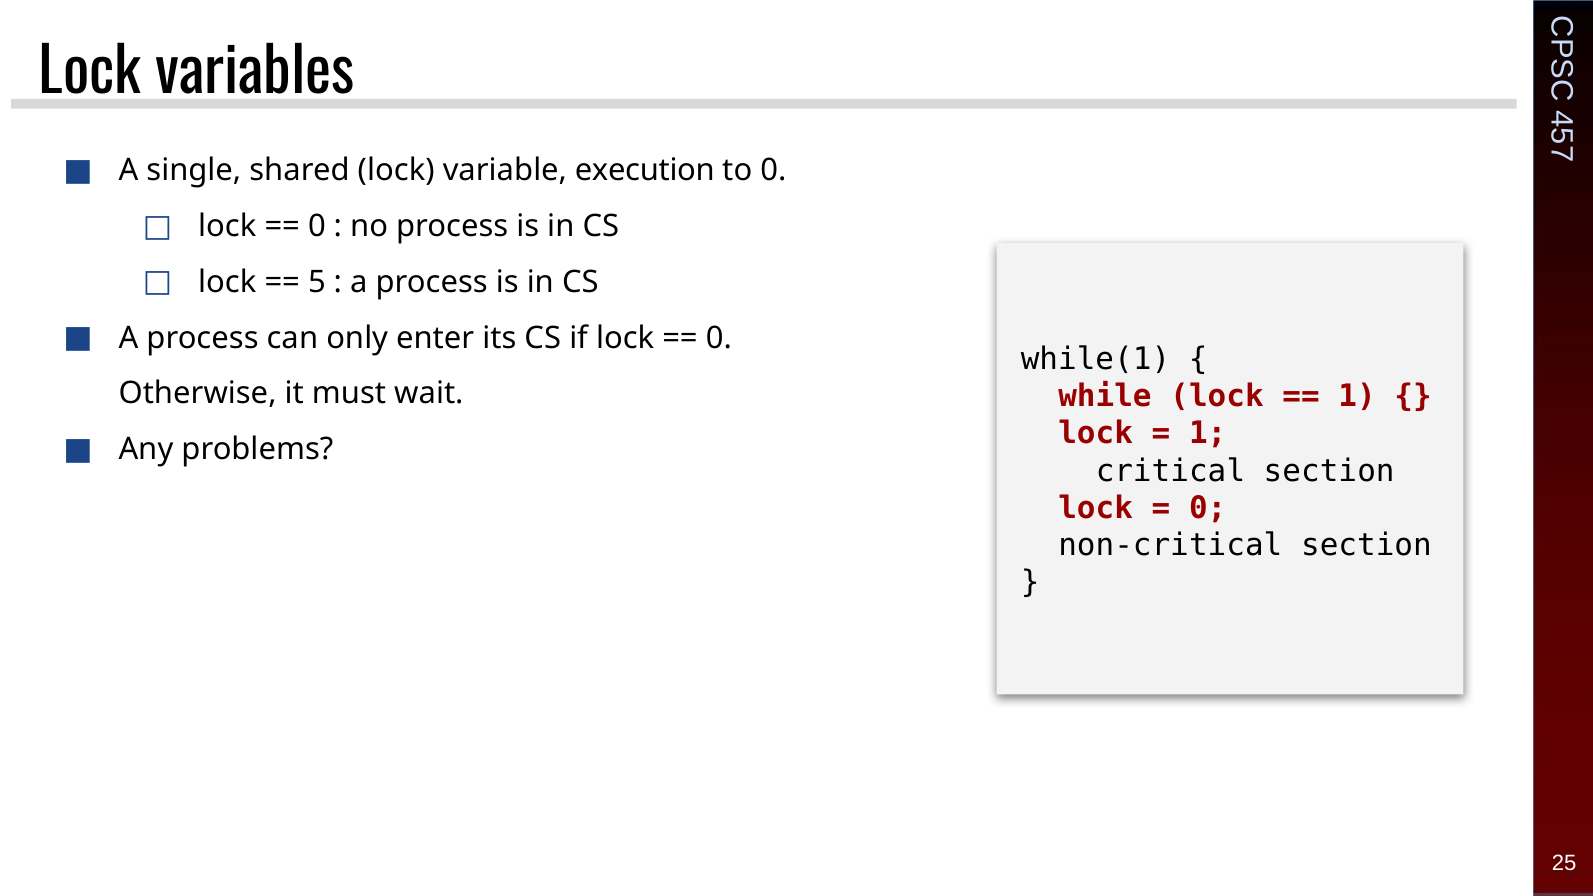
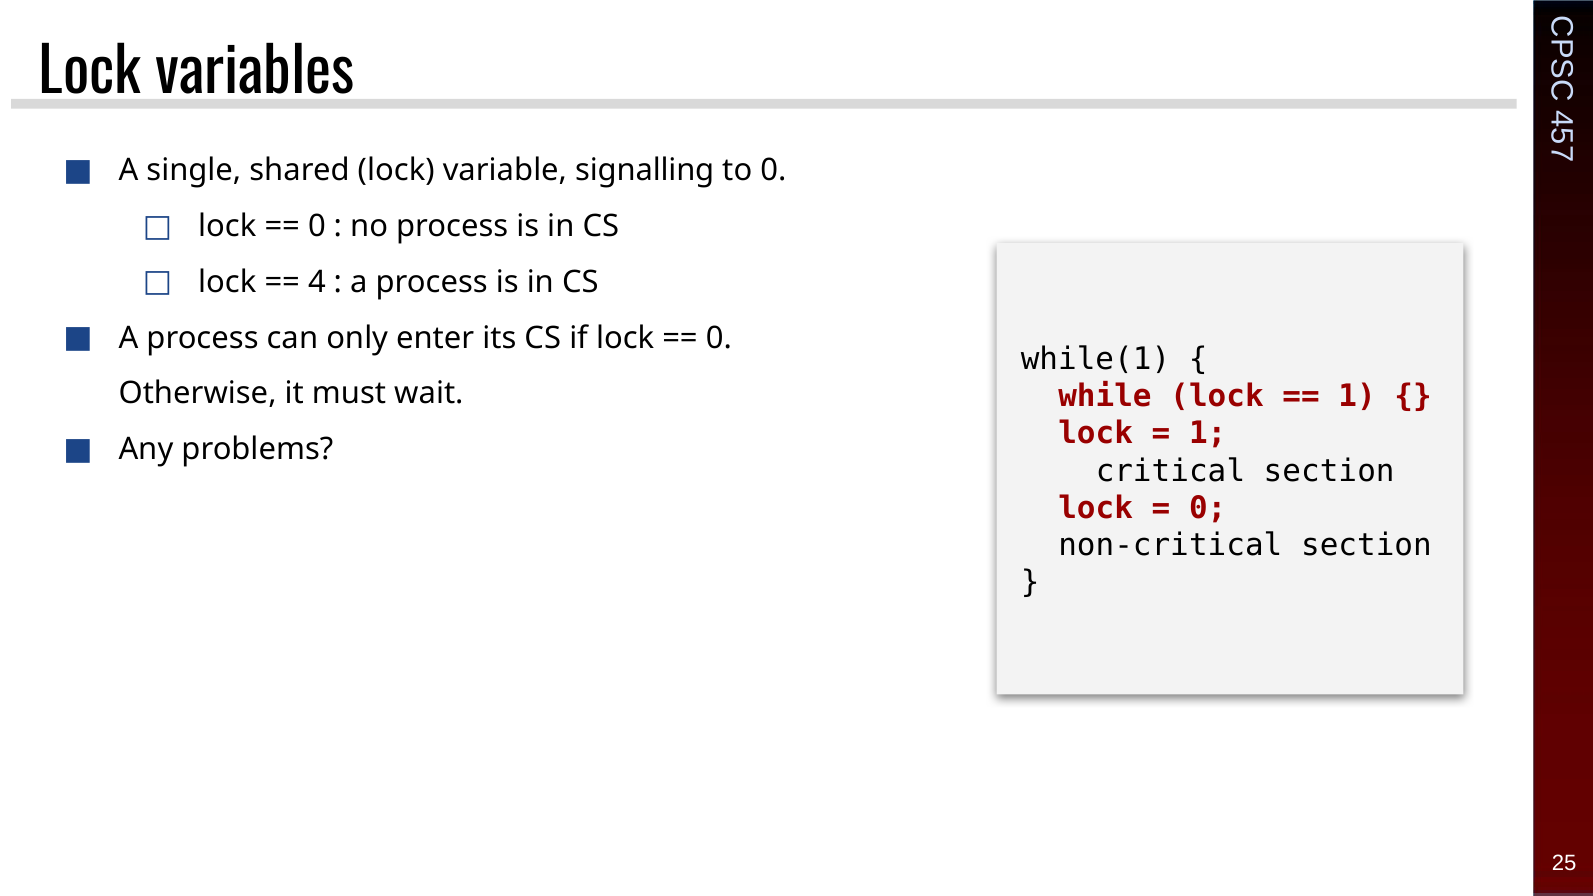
execution: execution -> signalling (645, 171)
5: 5 -> 4 (317, 282)
